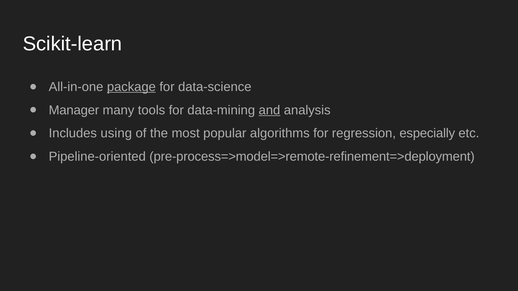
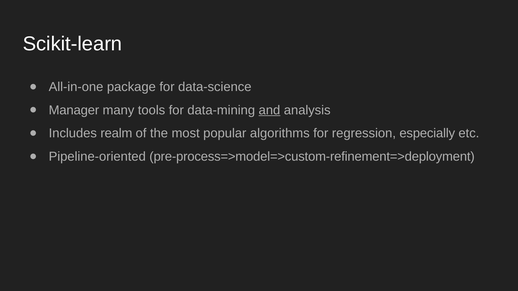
package underline: present -> none (131, 87)
using: using -> realm (116, 134)
pre-process=>model=>remote-refinement=>deployment: pre-process=>model=>remote-refinement=>deployment -> pre-process=>model=>custom-refinement=>deployment (312, 157)
